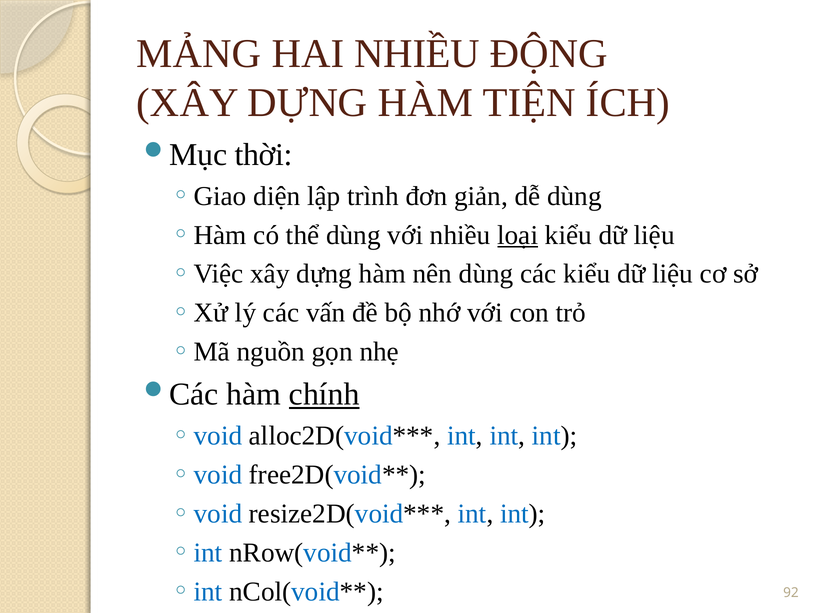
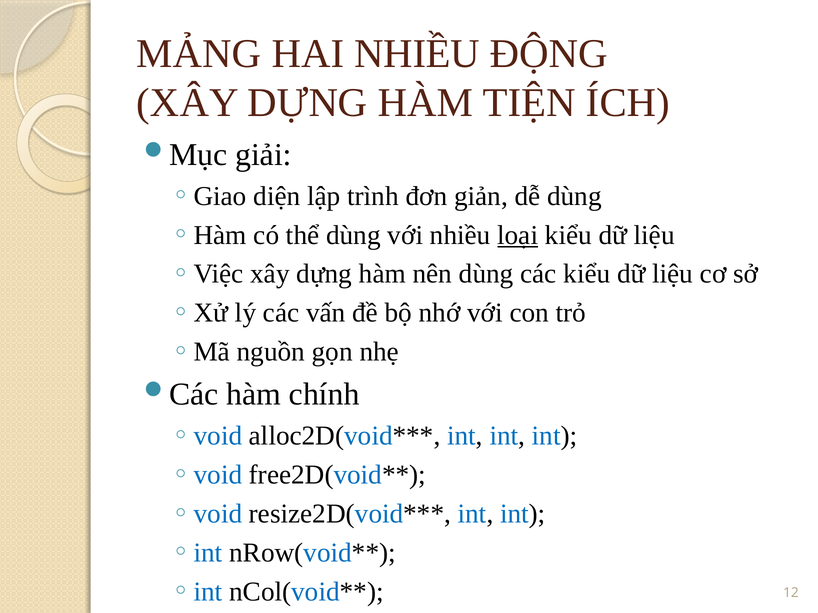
thời: thời -> giải (263, 155)
chính underline: present -> none (324, 395)
92: 92 -> 12 (791, 593)
